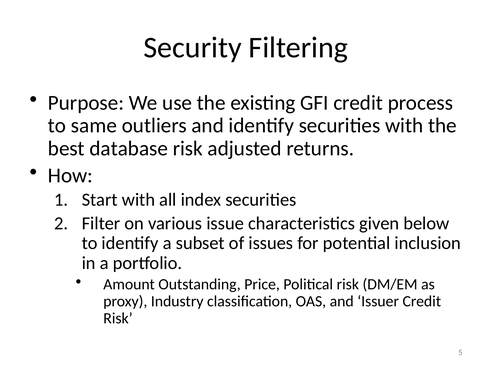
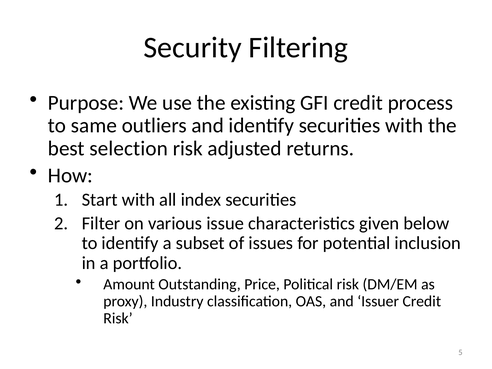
database: database -> selection (129, 149)
